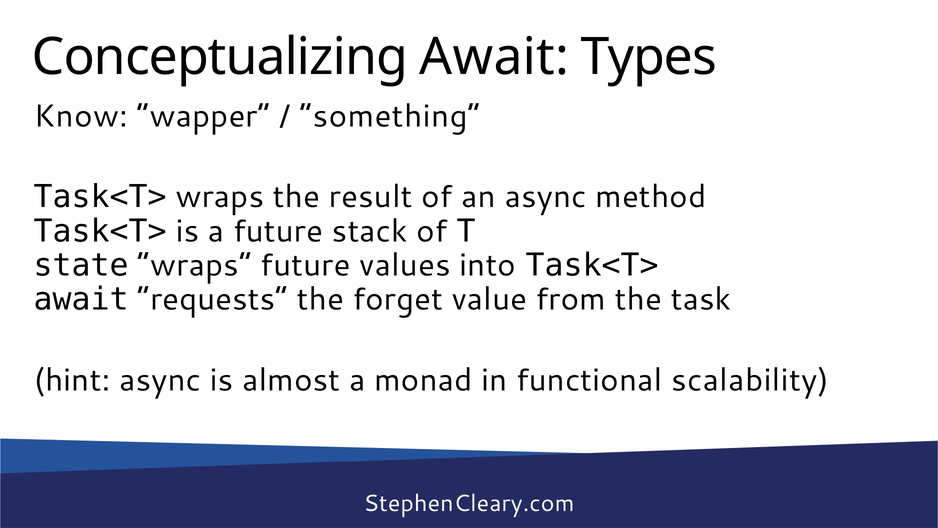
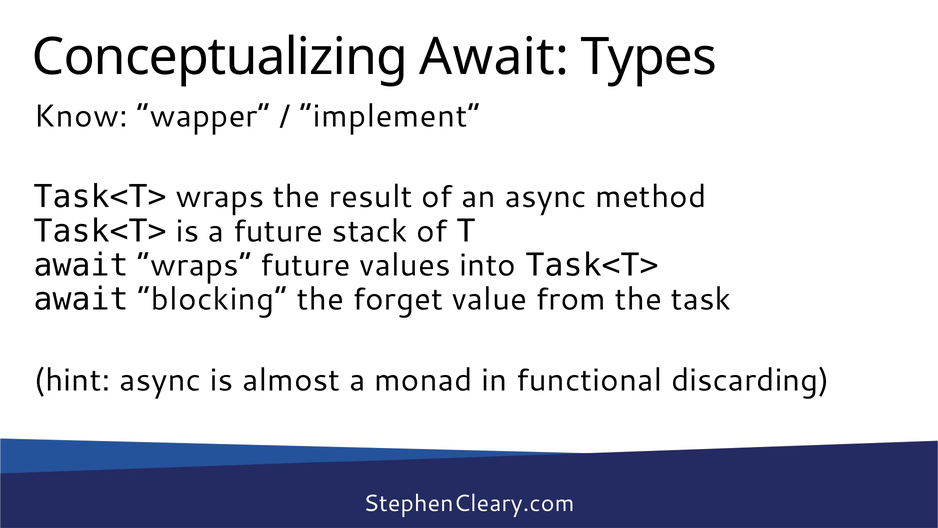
something: something -> implement (390, 116)
state: state -> await (81, 265)
requests: requests -> blocking (213, 299)
scalability: scalability -> discarding (750, 380)
